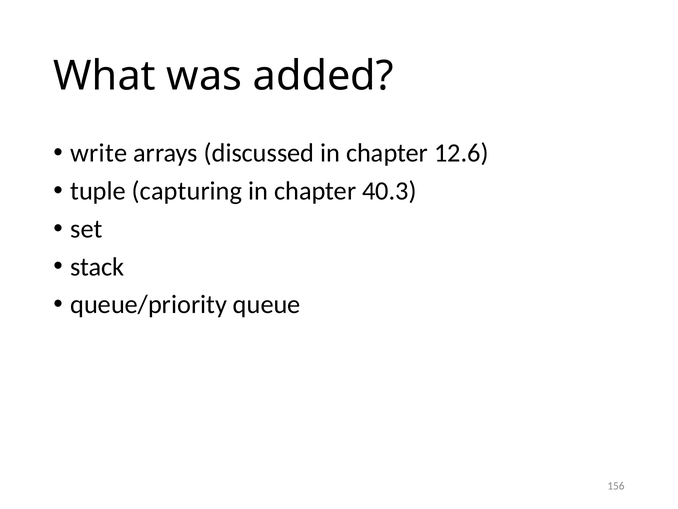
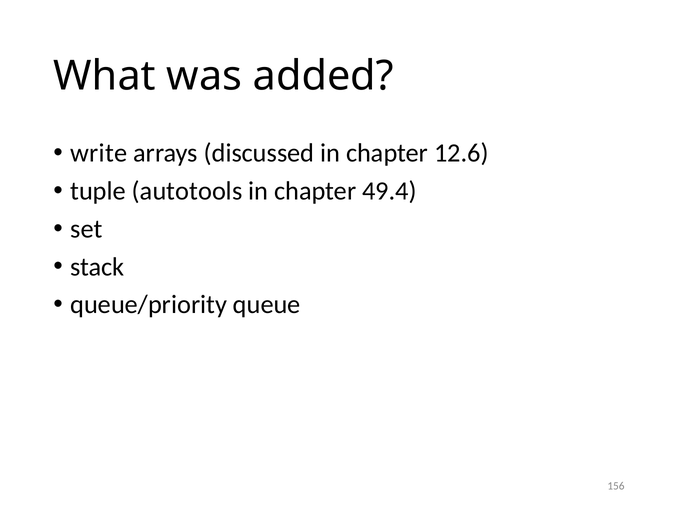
capturing: capturing -> autotools (187, 191)
40.3: 40.3 -> 49.4 (389, 191)
